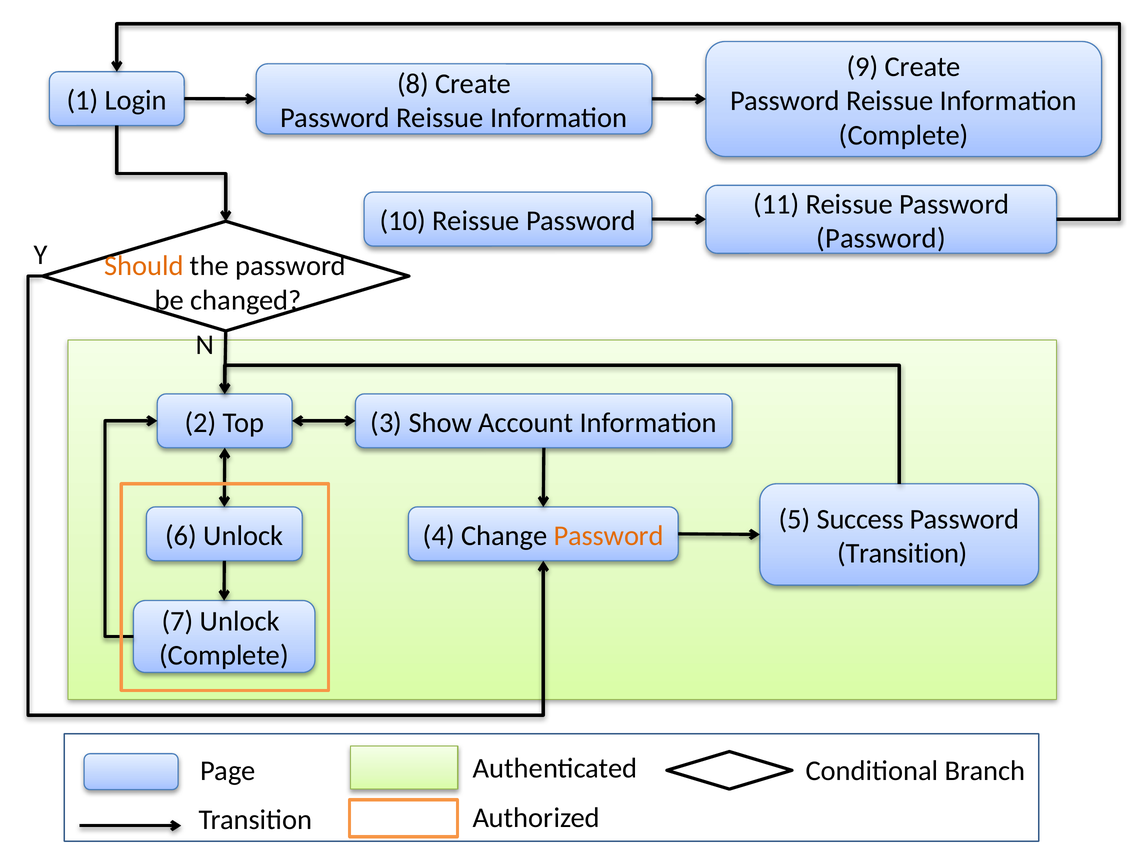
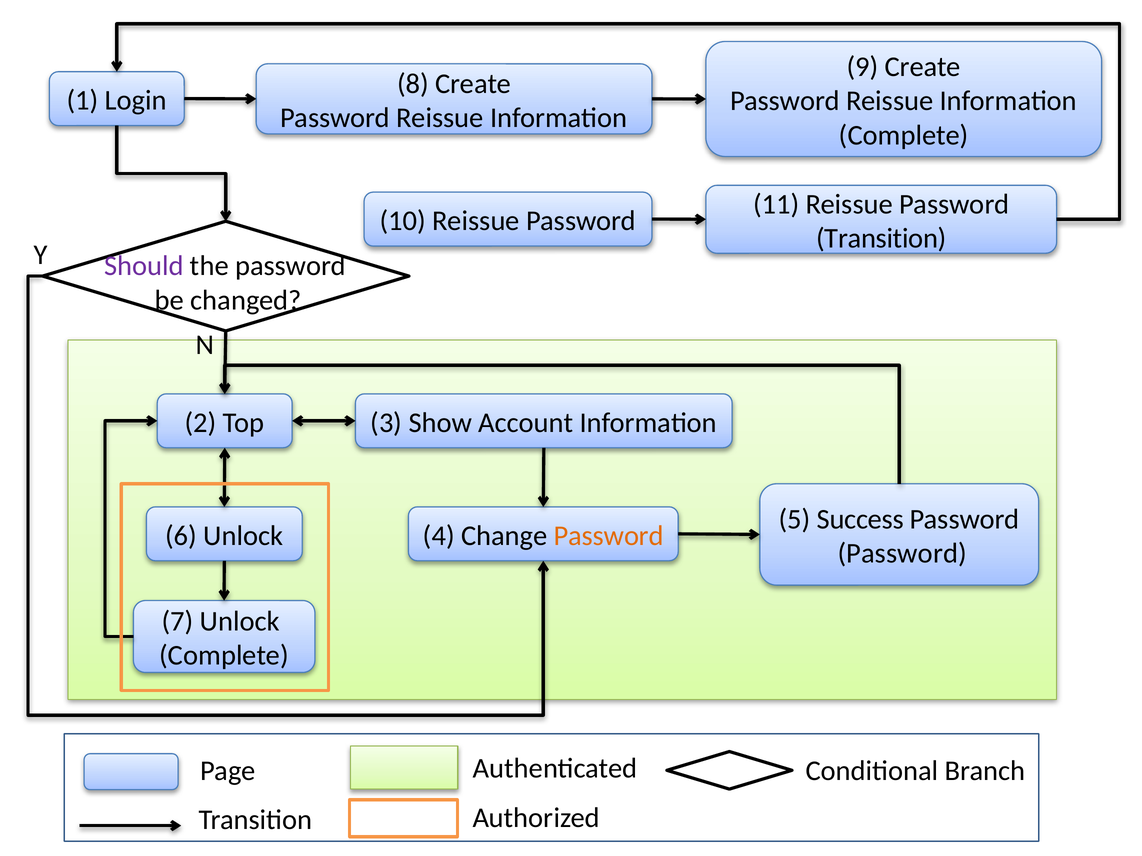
Password: Password -> Transition (881, 239)
Should colour: orange -> purple (144, 266)
Transition: Transition -> Password (902, 554)
